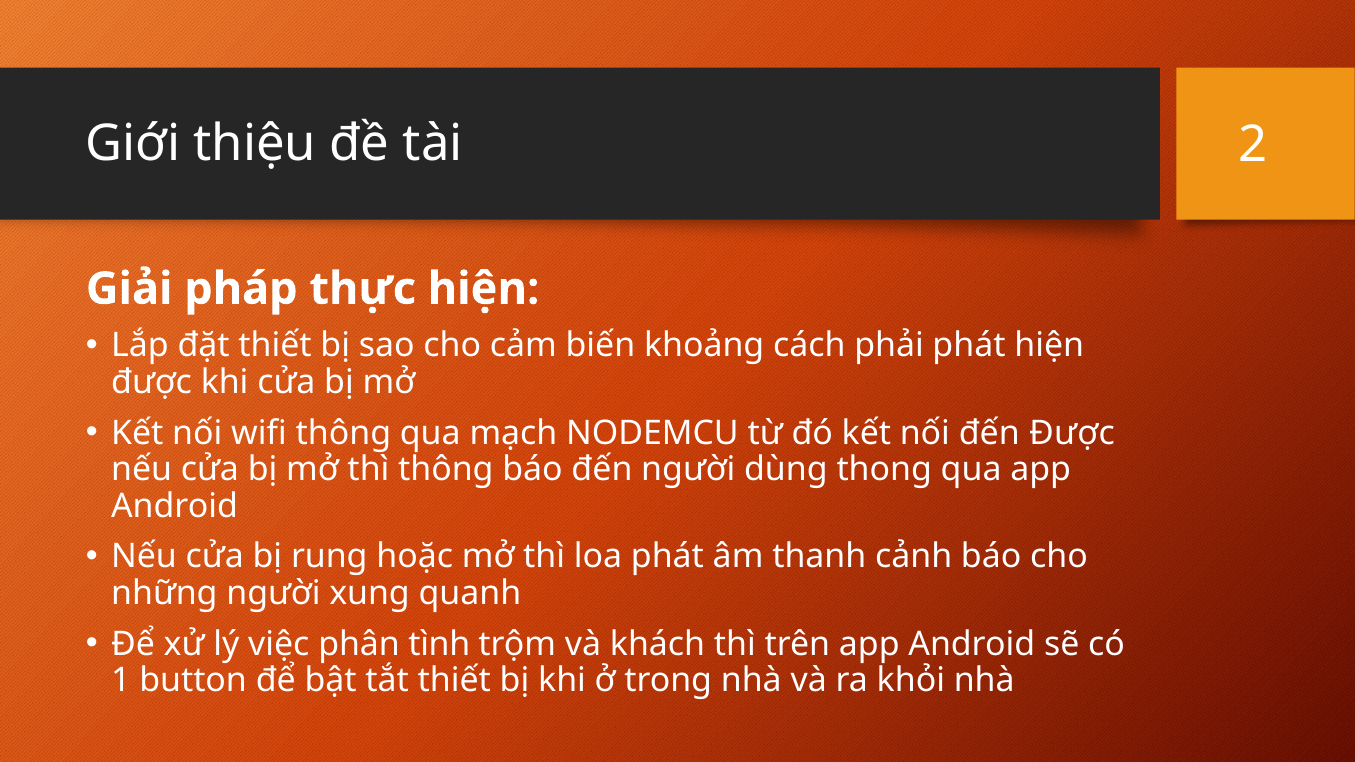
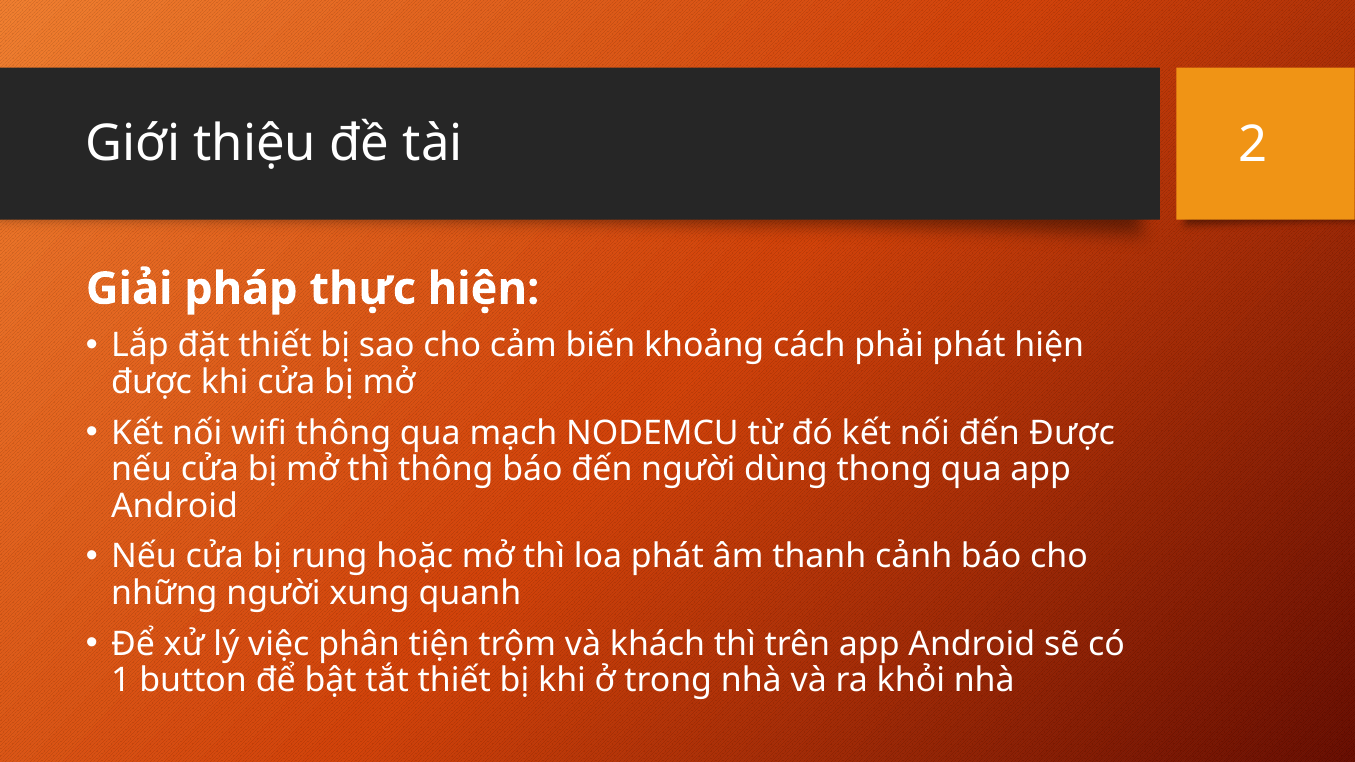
tình: tình -> tiện (439, 644)
